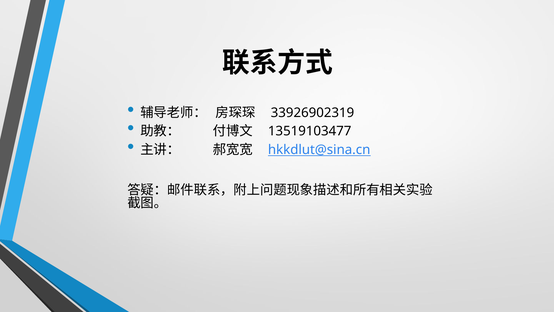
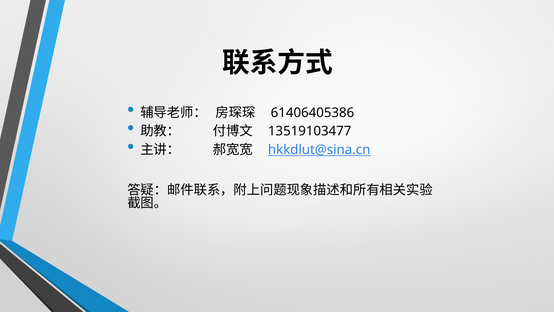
33926902319: 33926902319 -> 61406405386 (312, 113)
